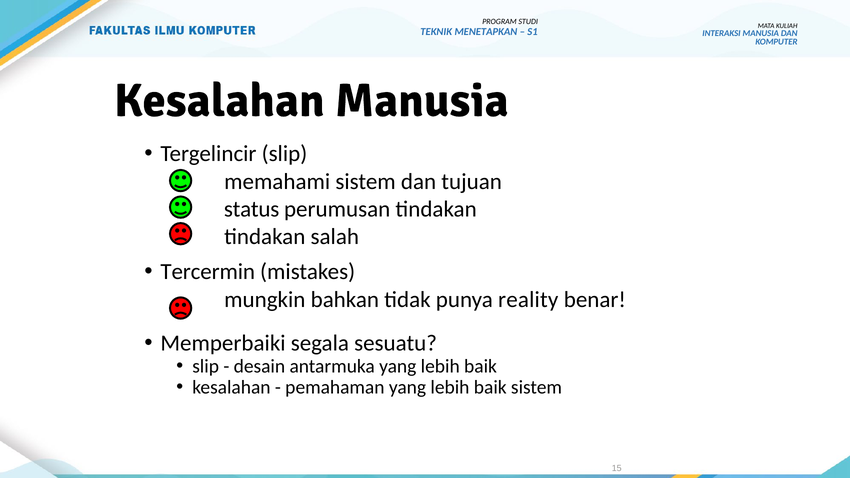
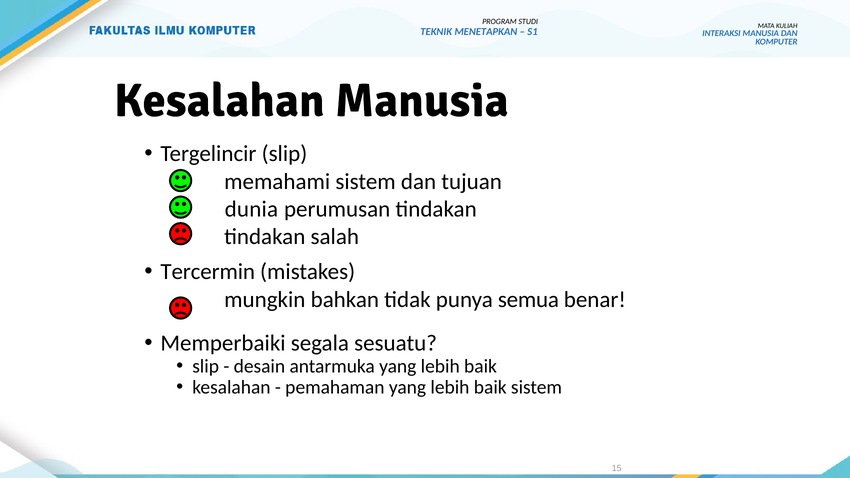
status: status -> dunia (251, 209)
reality: reality -> semua (528, 300)
